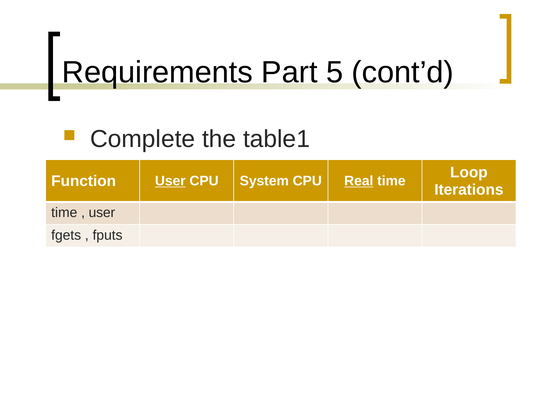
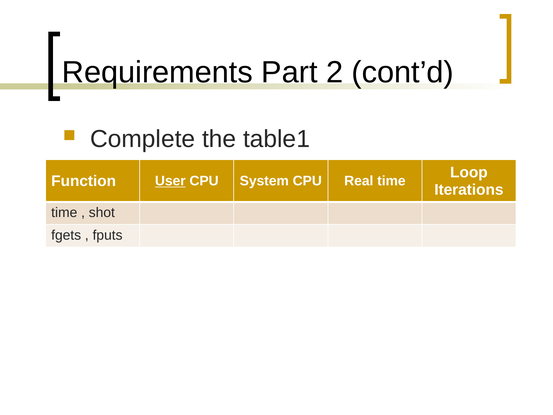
5: 5 -> 2 (335, 72)
Real underline: present -> none (359, 181)
user: user -> shot (102, 213)
